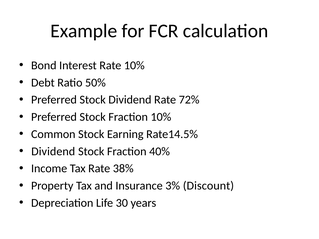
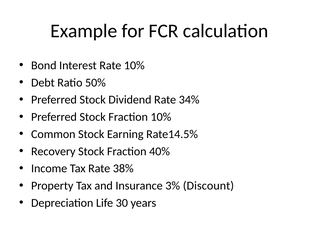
72%: 72% -> 34% (189, 100)
Dividend: Dividend -> Recovery (53, 151)
